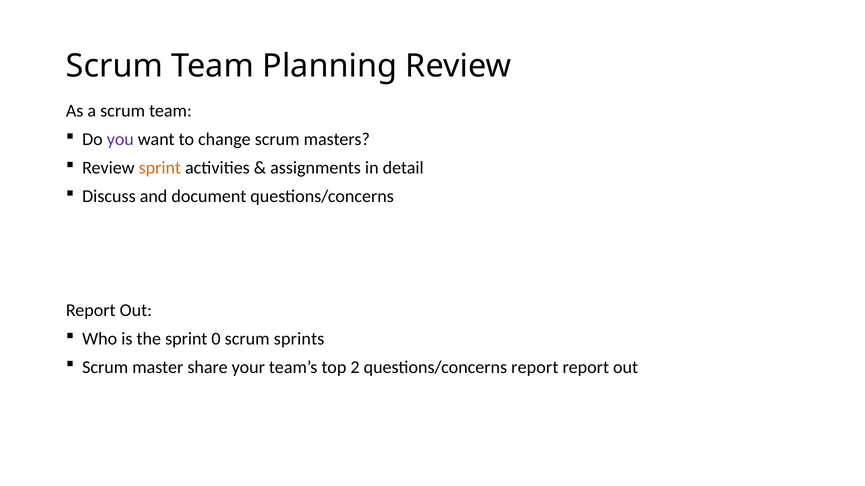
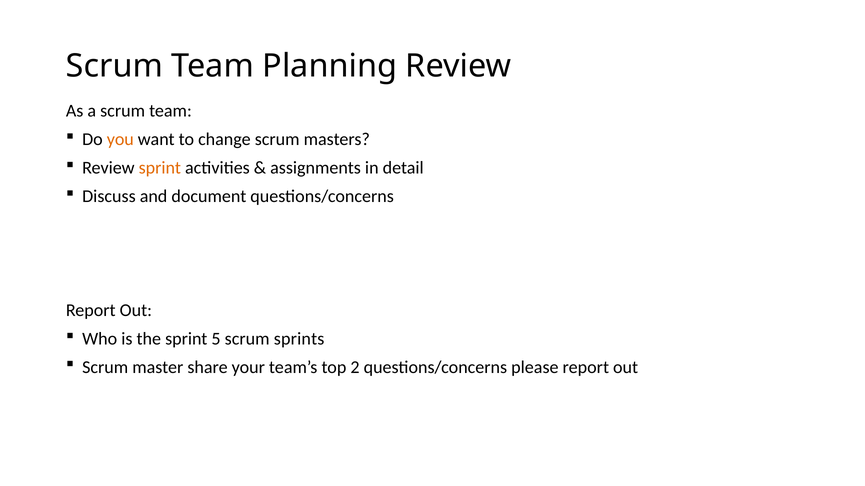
you colour: purple -> orange (120, 140)
0: 0 -> 5 (216, 339)
2 questions/concerns report: report -> please (535, 368)
